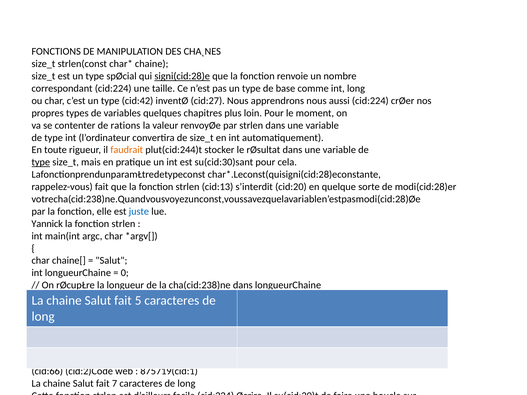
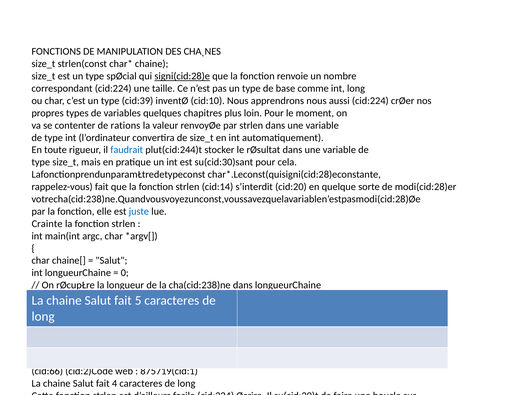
cid:42: cid:42 -> cid:39 (138, 101)
cid:27: cid:27 -> cid:10 (208, 101)
faudrait colour: orange -> blue (127, 150)
type underline: present -> none (41, 162)
cid:13: cid:13 -> cid:14 (217, 187)
Yannick: Yannick -> Crainte (47, 224)
7: 7 -> 4 (115, 384)
